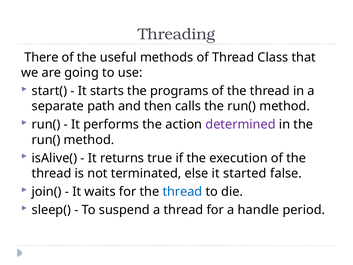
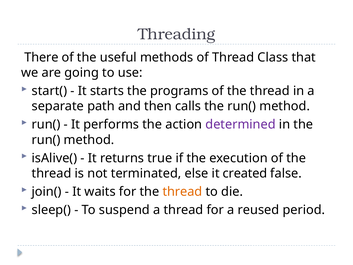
started: started -> created (245, 173)
thread colour: blue -> orange (182, 191)
handle: handle -> reused (258, 210)
